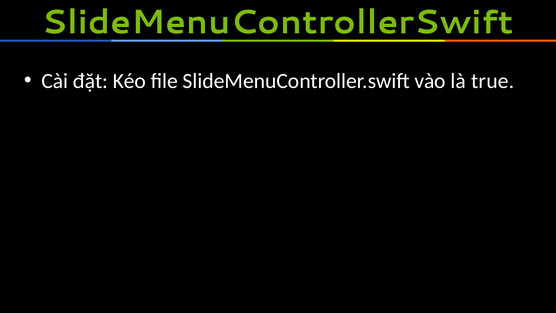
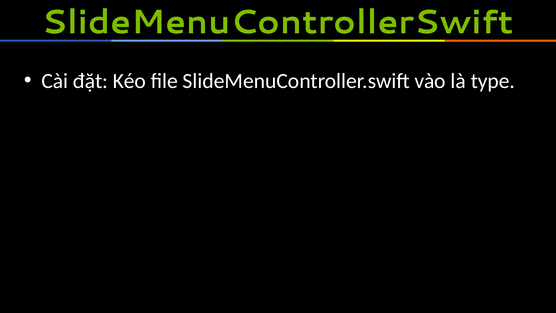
true: true -> type (493, 81)
